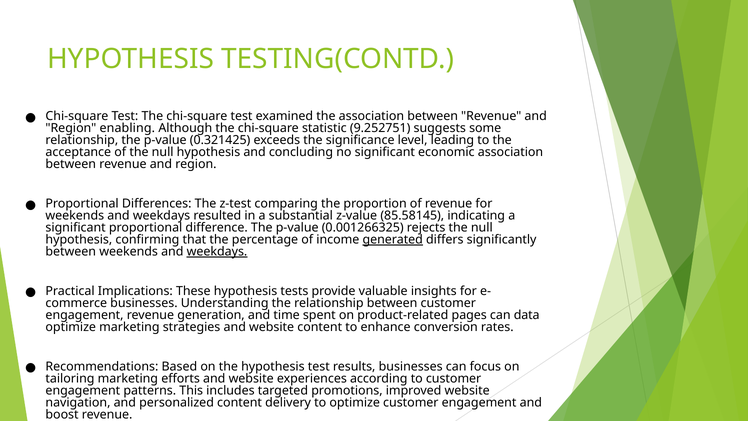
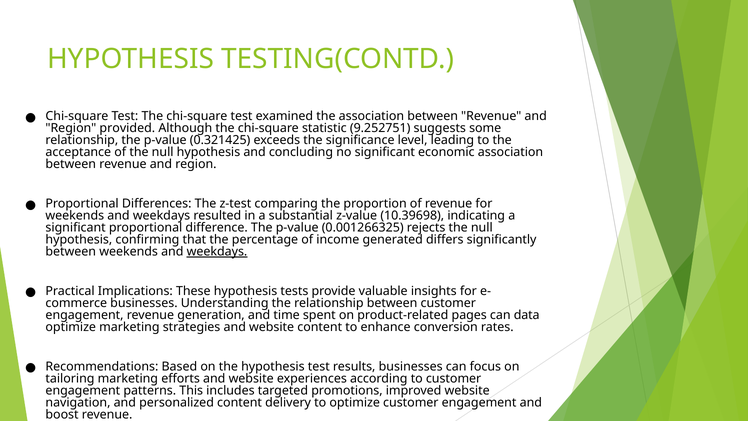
enabling: enabling -> provided (127, 128)
85.58145: 85.58145 -> 10.39698 (412, 216)
generated underline: present -> none (393, 240)
